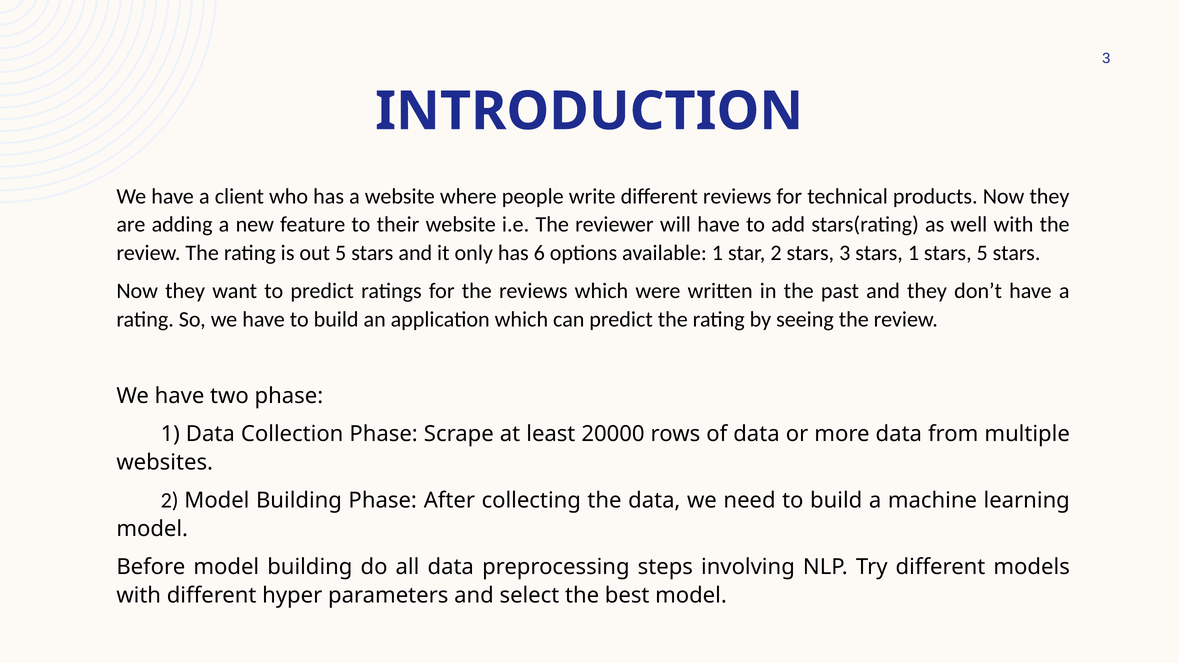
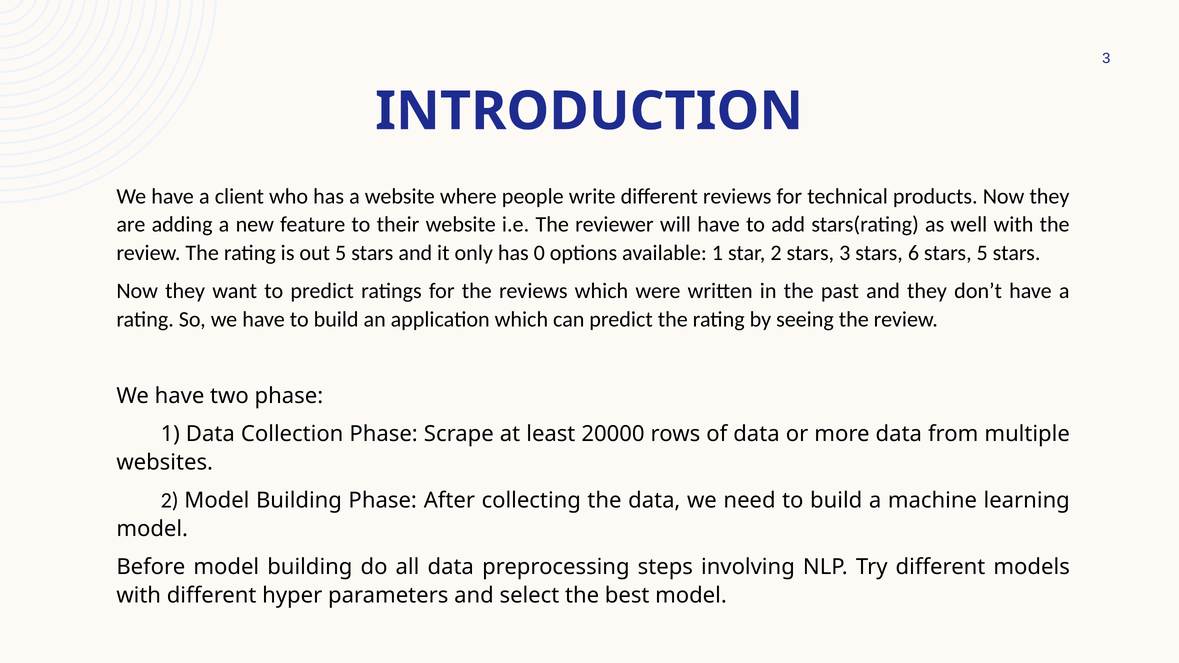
6: 6 -> 0 (539, 253)
stars 1: 1 -> 6 (914, 253)
